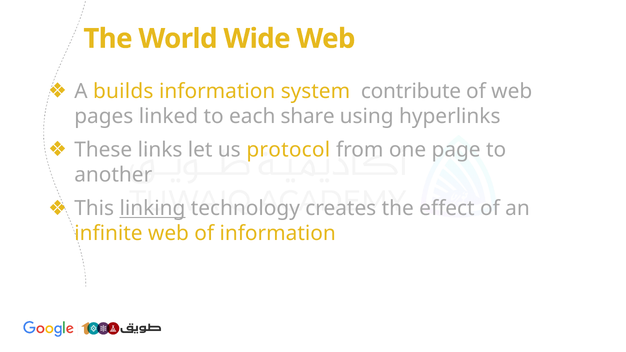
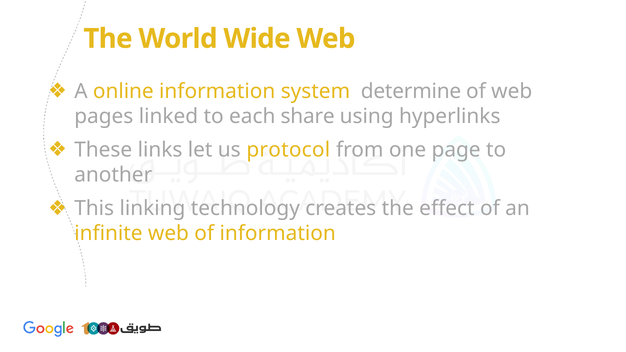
builds: builds -> online (123, 91)
contribute: contribute -> determine (411, 91)
linking underline: present -> none (152, 208)
